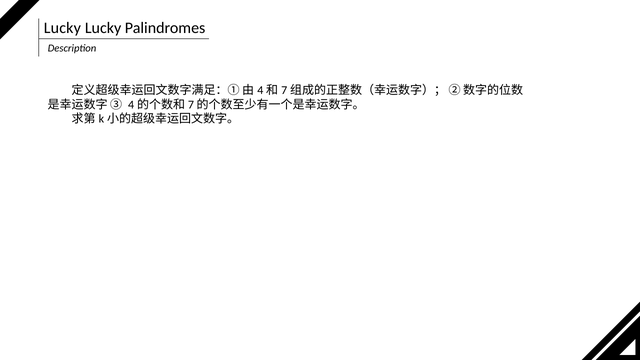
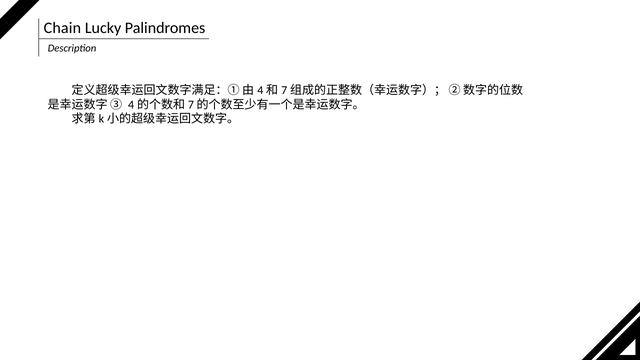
Lucky: Lucky -> Chain (62, 28)
